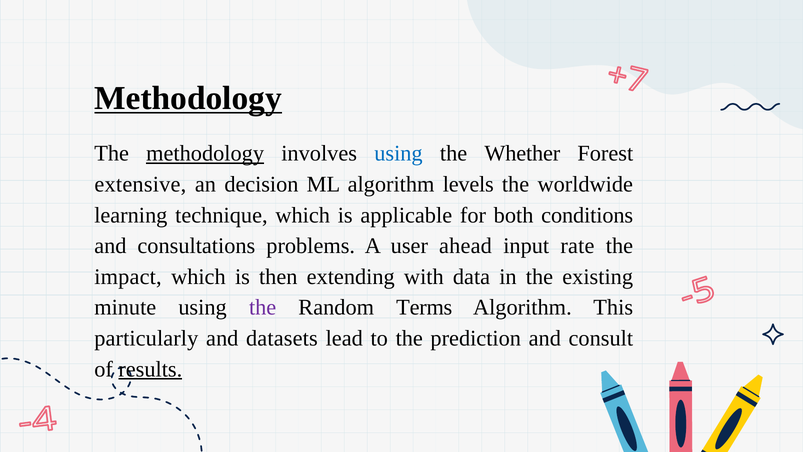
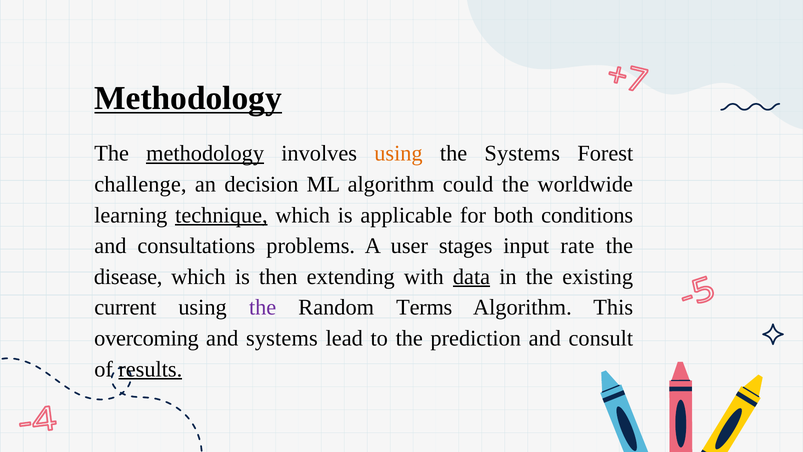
using colour: blue -> orange (398, 153)
the Whether: Whether -> Systems (522, 153)
extensive: extensive -> challenge (140, 184)
levels: levels -> could (468, 184)
technique underline: none -> present (221, 215)
ahead: ahead -> stages (466, 246)
impact: impact -> disease (128, 277)
data underline: none -> present (472, 277)
minute: minute -> current (125, 307)
particularly: particularly -> overcoming (146, 338)
and datasets: datasets -> systems (282, 338)
